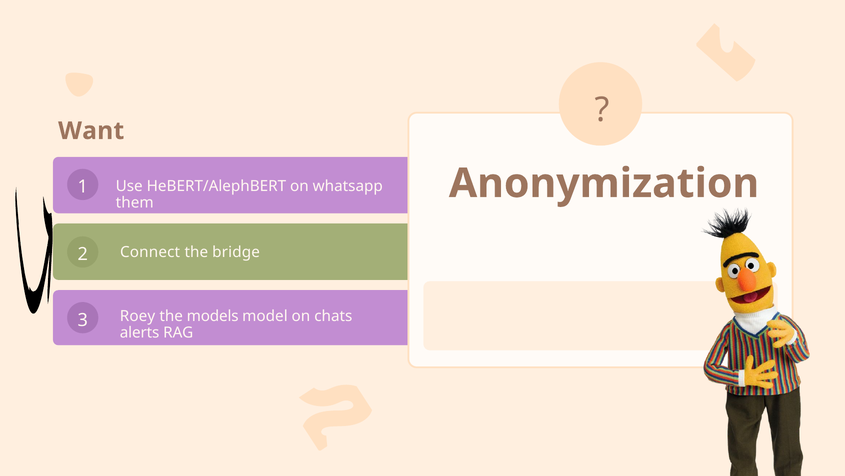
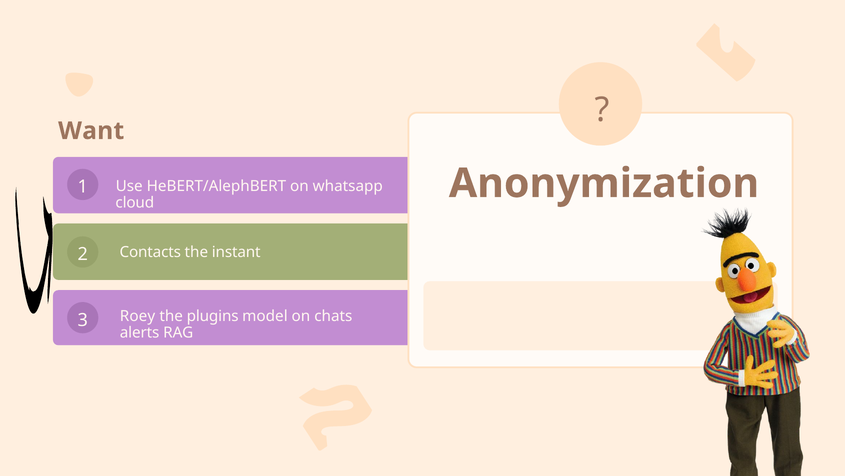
them: them -> cloud (135, 202)
Connect: Connect -> Contacts (150, 252)
bridge: bridge -> instant (236, 252)
models: models -> plugins (213, 316)
